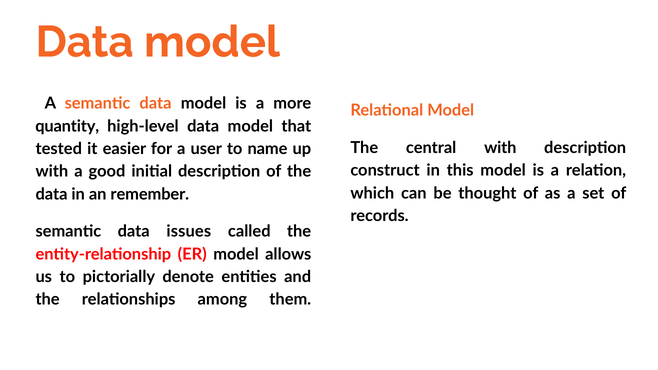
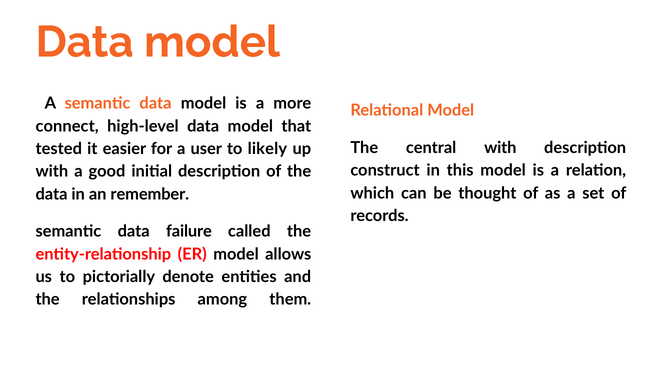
quantity: quantity -> connect (67, 126)
name: name -> likely (267, 149)
issues: issues -> failure (189, 232)
